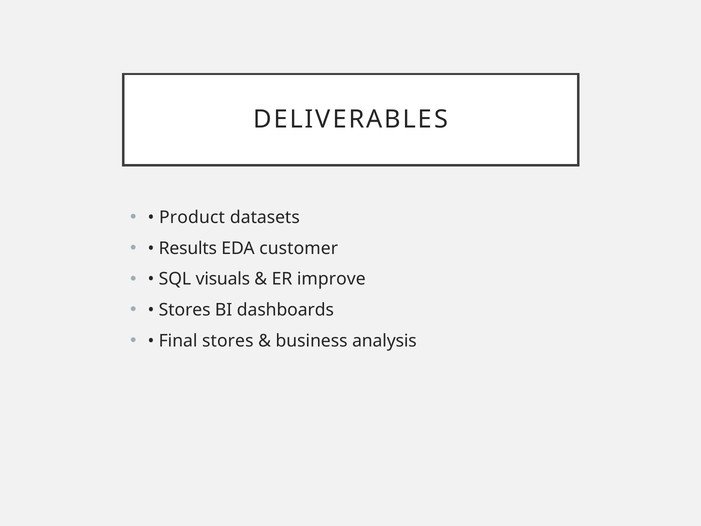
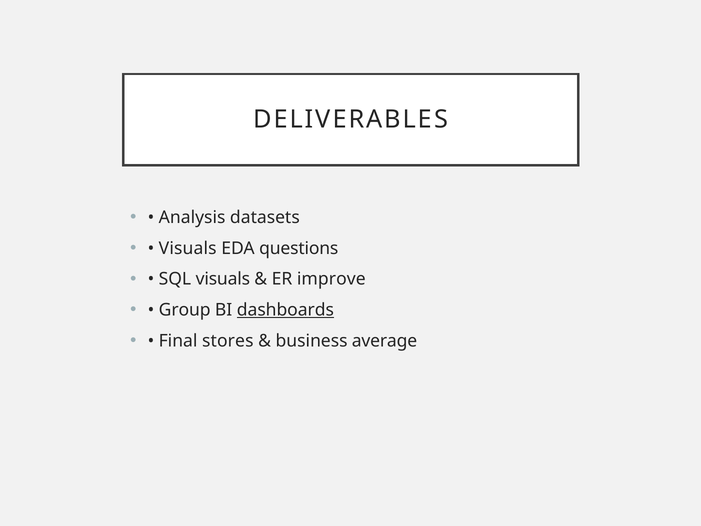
Product: Product -> Analysis (192, 217)
Results: Results -> Visuals (188, 248)
customer: customer -> questions (299, 248)
Stores: Stores -> Group (185, 310)
dashboards underline: none -> present (285, 310)
analysis: analysis -> average (384, 341)
